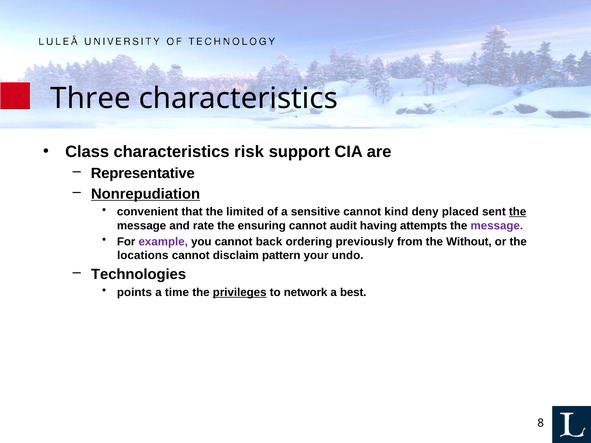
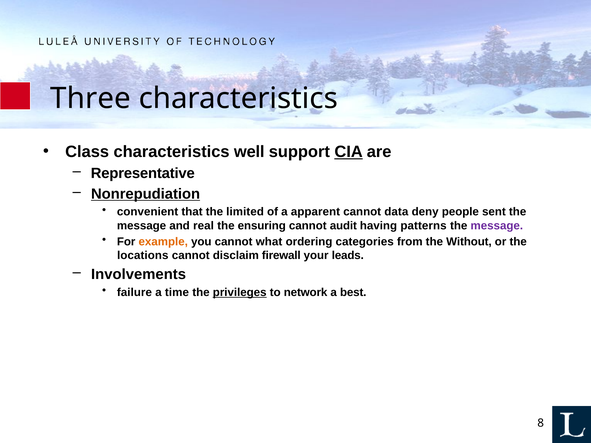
risk: risk -> well (249, 152)
CIA underline: none -> present (349, 152)
sensitive: sensitive -> apparent (315, 212)
kind: kind -> data (396, 212)
placed: placed -> people (460, 212)
the underline: present -> none (518, 212)
rate: rate -> real (203, 226)
attempts: attempts -> patterns (423, 226)
example colour: purple -> orange (163, 242)
back: back -> what (269, 242)
previously: previously -> categories (365, 242)
pattern: pattern -> firewall (281, 256)
undo: undo -> leads (348, 256)
Technologies: Technologies -> Involvements (139, 275)
points: points -> failure (134, 292)
